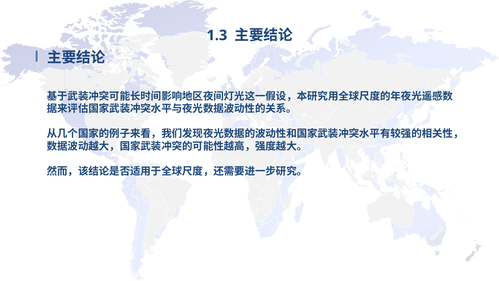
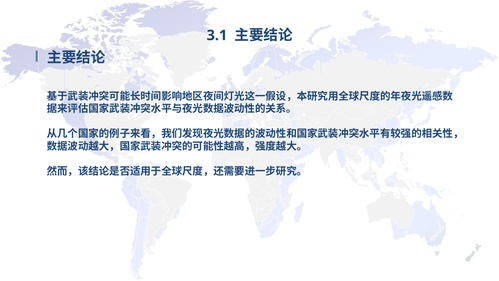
1.3: 1.3 -> 3.1 (217, 35)
